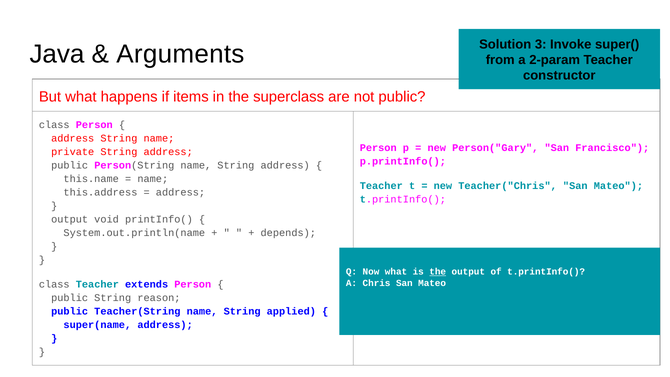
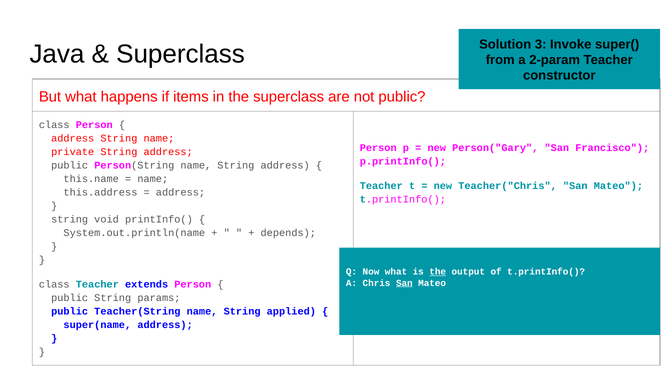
Arguments: Arguments -> Superclass (181, 54)
output: output -> string (70, 219)
San underline: none -> present (404, 283)
reason: reason -> params (159, 298)
